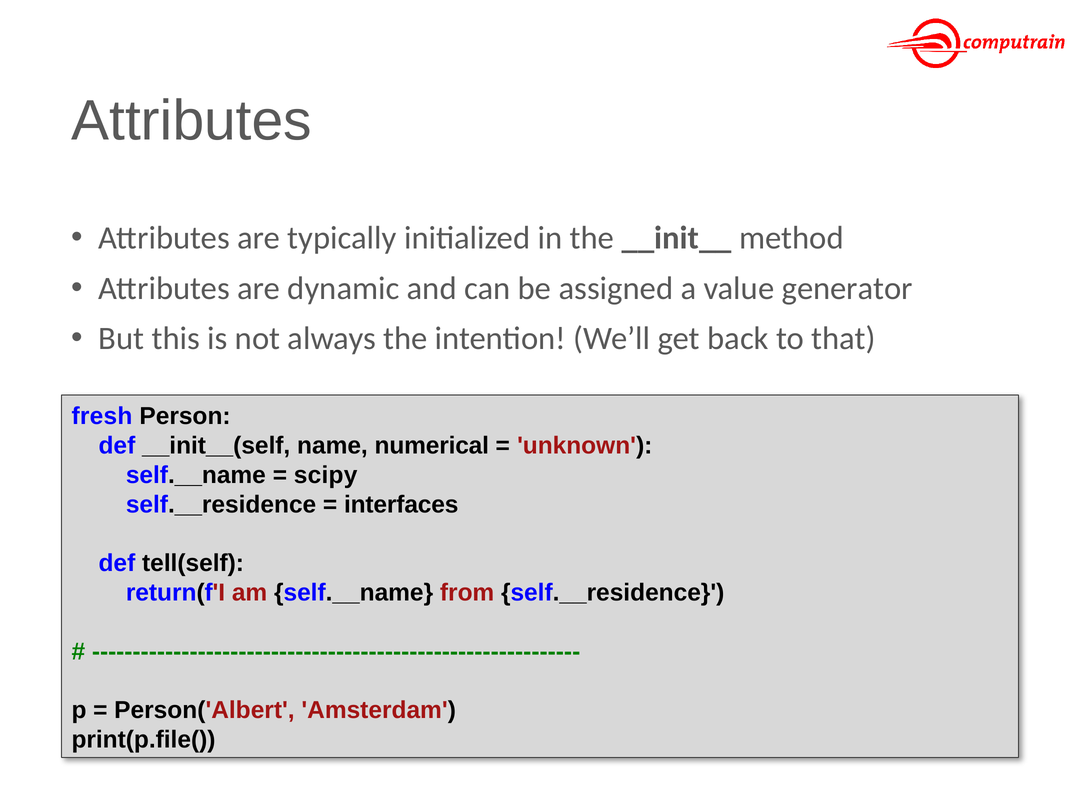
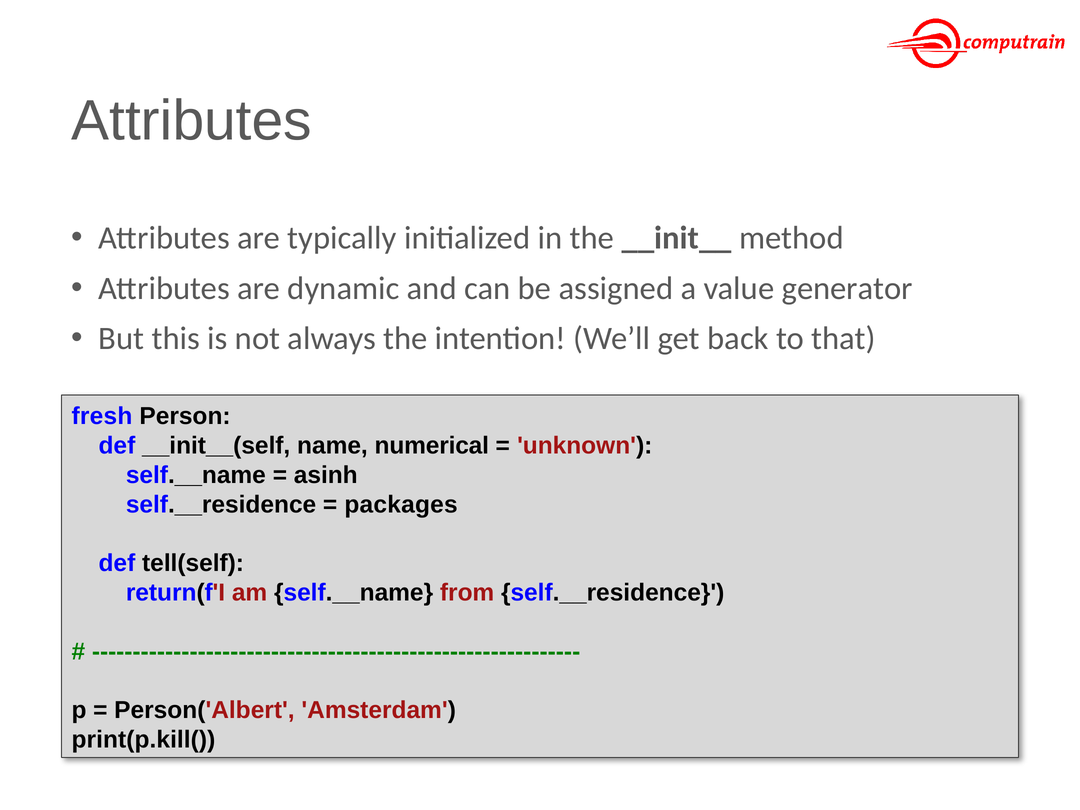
scipy: scipy -> asinh (326, 475)
interfaces: interfaces -> packages (401, 504)
print(p.file(: print(p.file( -> print(p.kill( (143, 740)
